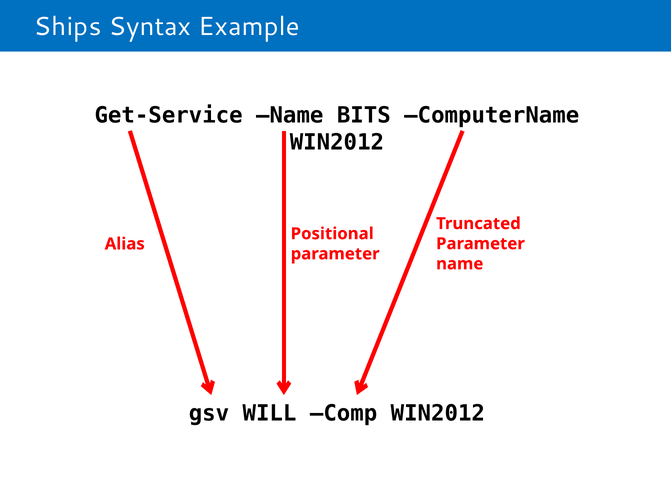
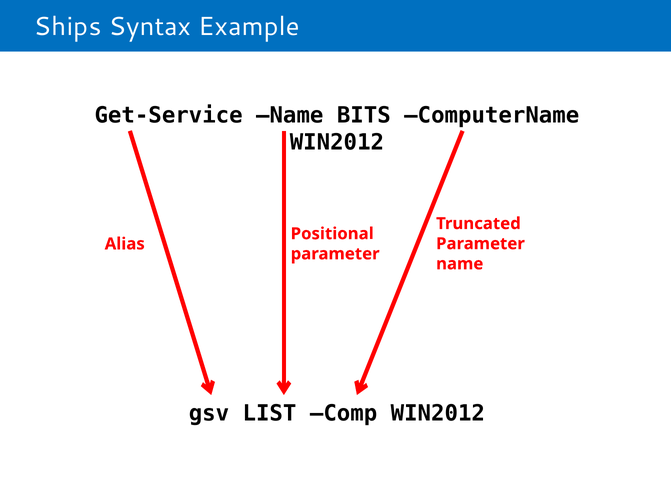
WILL: WILL -> LIST (269, 413)
